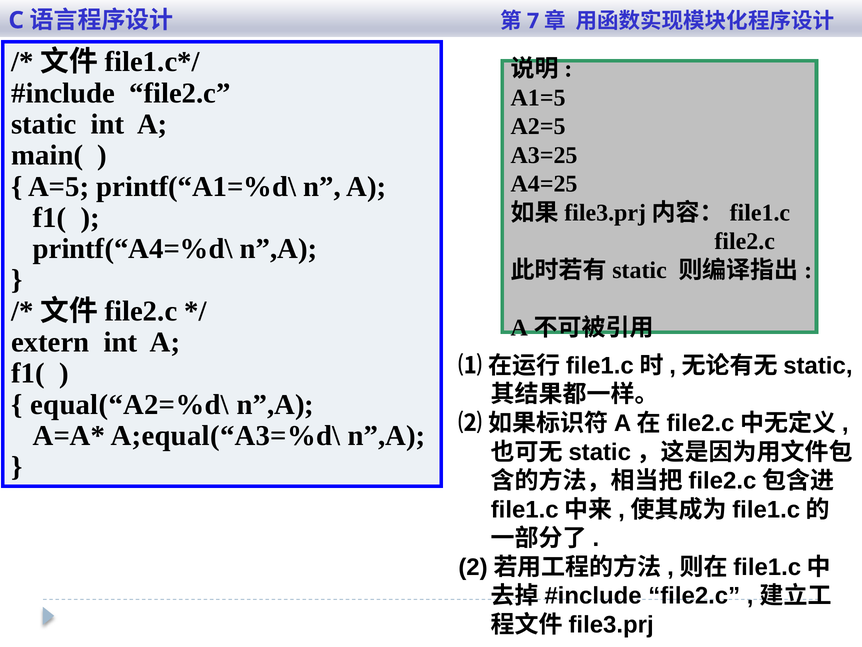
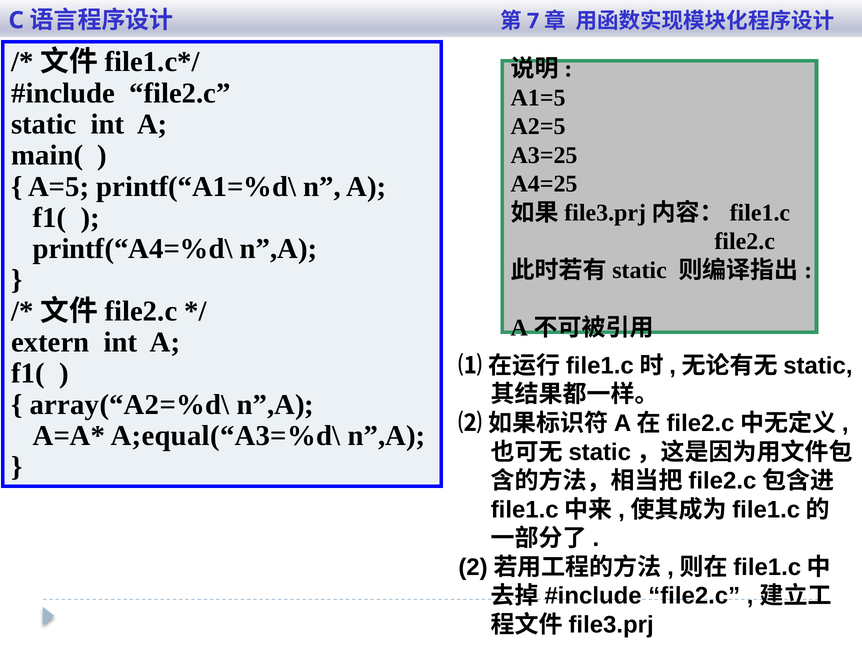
equal(“A2=%d\: equal(“A2=%d\ -> array(“A2=%d\ (130, 404)
